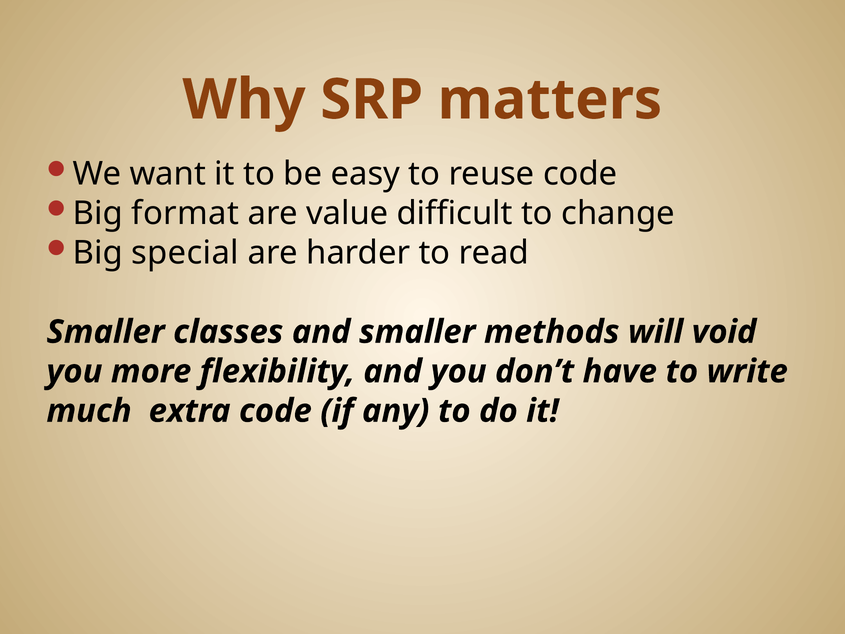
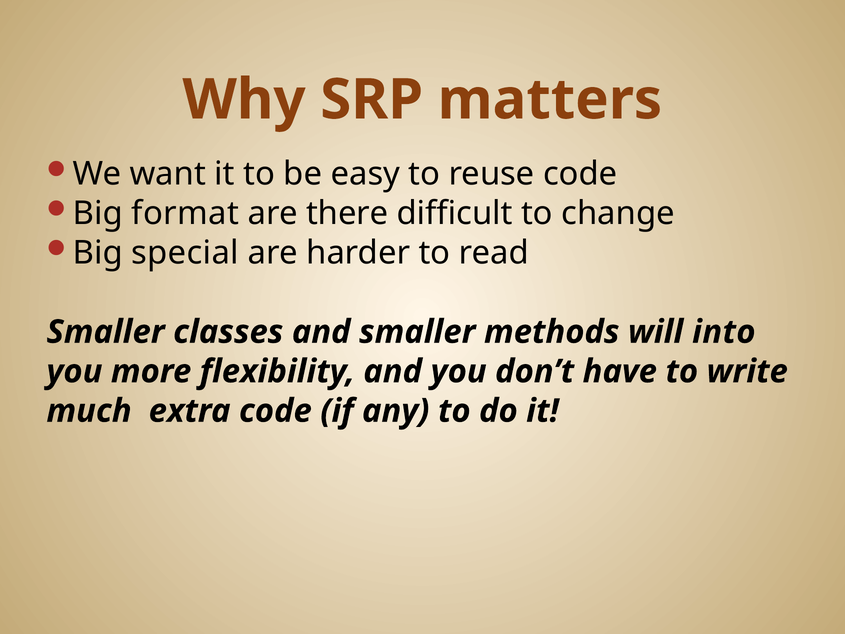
value: value -> there (347, 214)
void: void -> into (724, 332)
